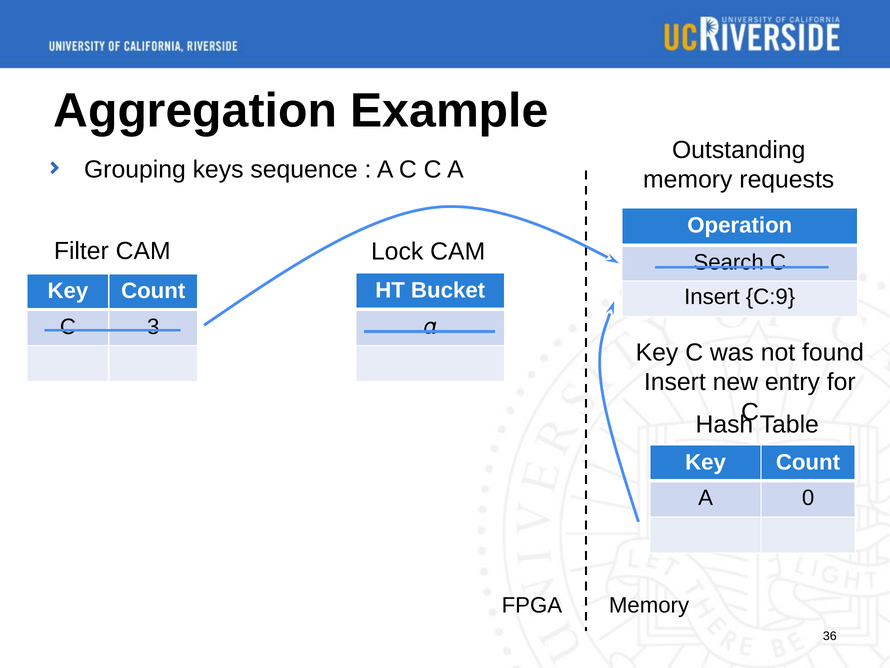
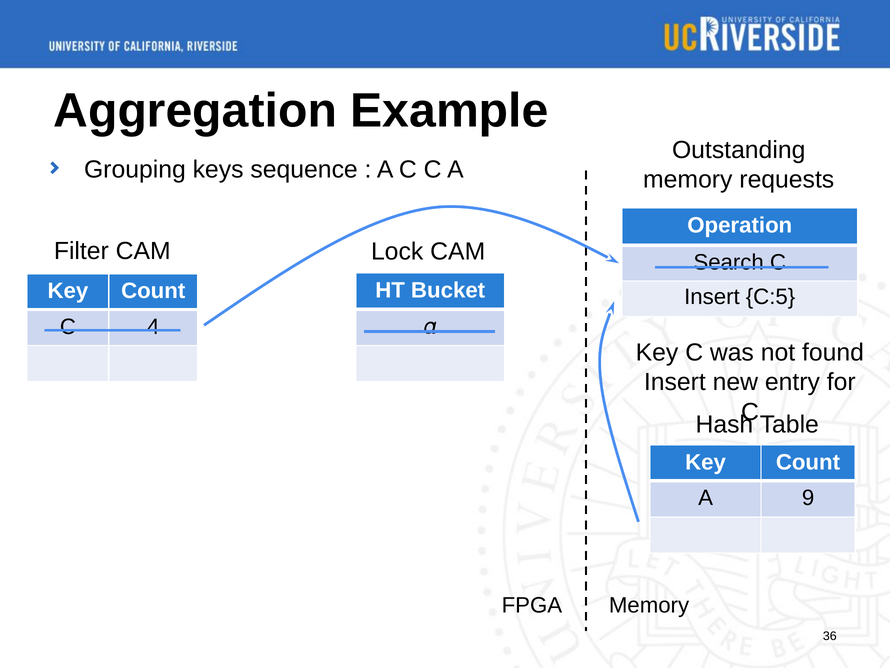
C:9: C:9 -> C:5 (771, 297)
3: 3 -> 4 (153, 327)
0: 0 -> 9 (808, 498)
